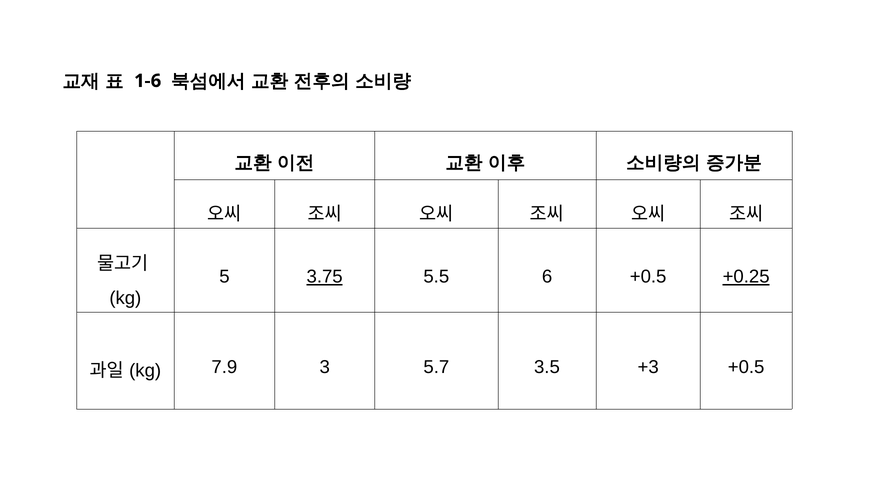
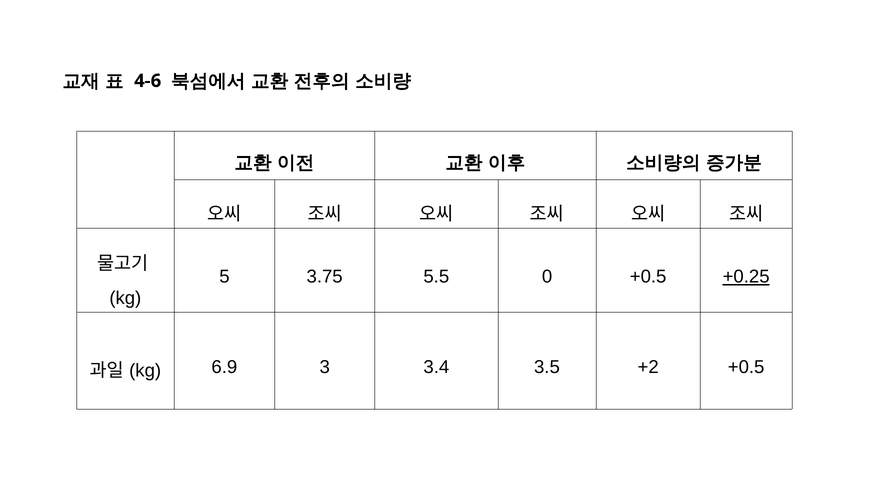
1-6: 1-6 -> 4-6 (148, 81)
3.75 underline: present -> none (325, 277)
6: 6 -> 0 (547, 277)
7.9: 7.9 -> 6.9 (224, 367)
5.7: 5.7 -> 3.4 (436, 367)
+3: +3 -> +2 (648, 367)
